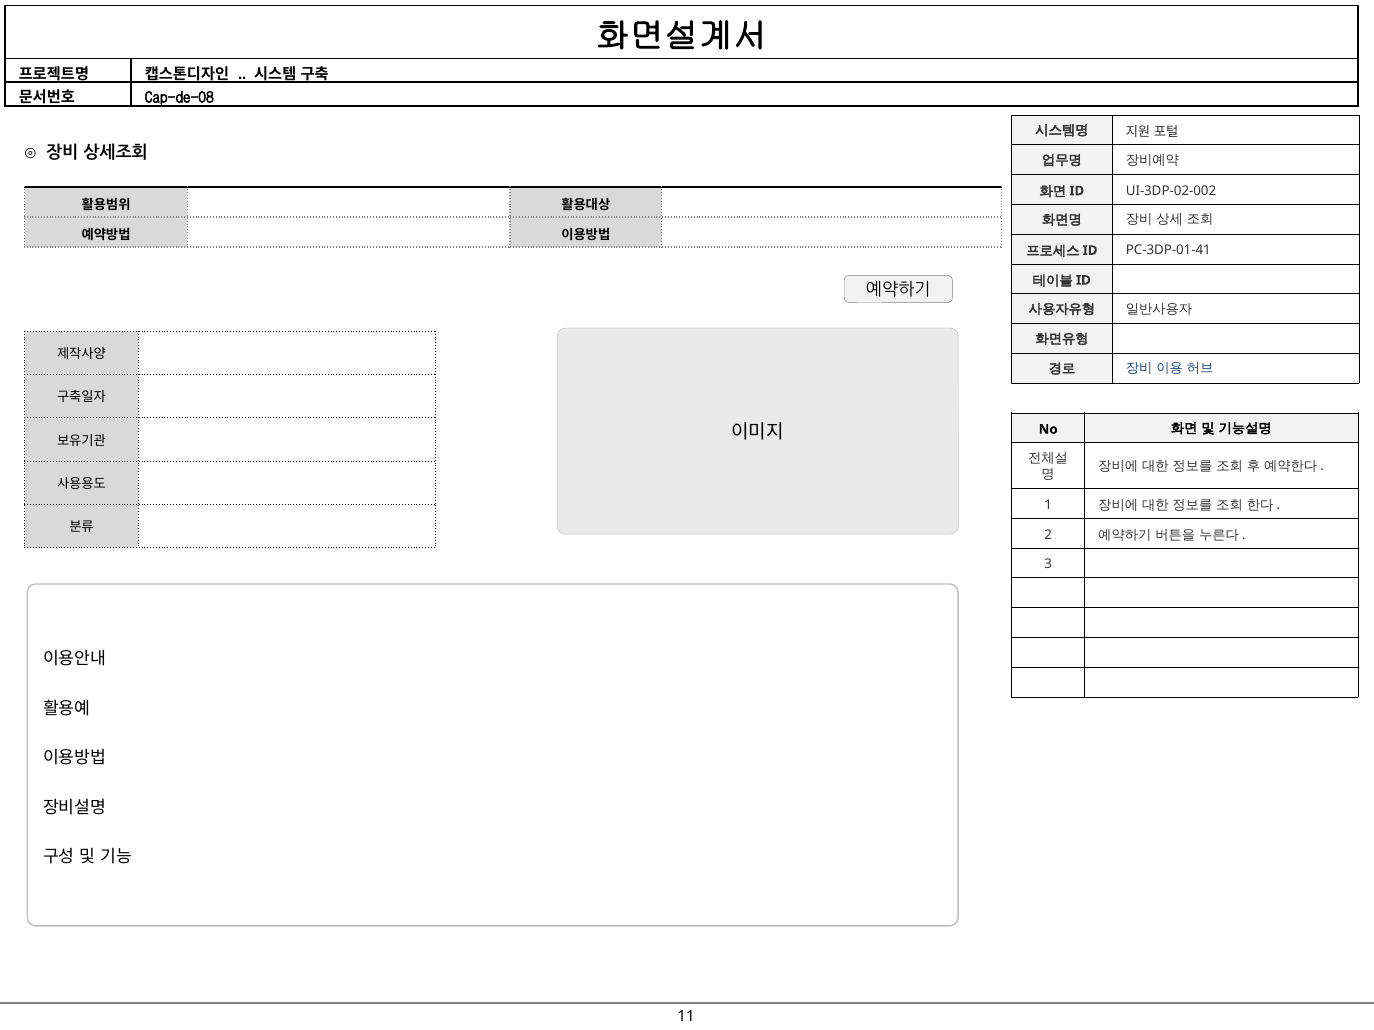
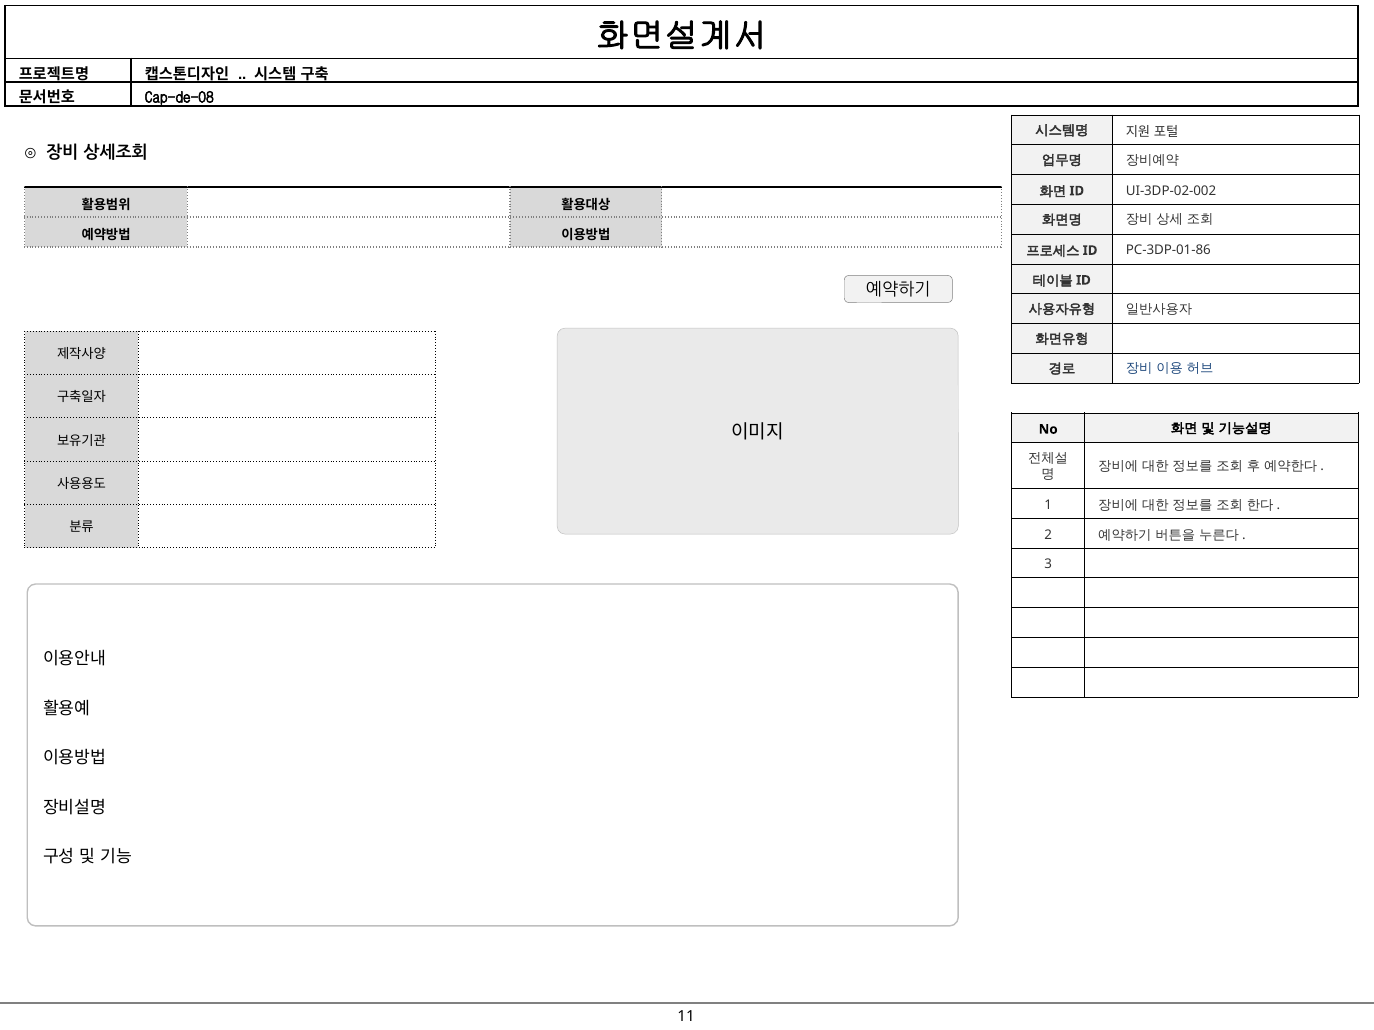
PC-3DP-01-41: PC-3DP-01-41 -> PC-3DP-01-86 (1168, 251)
